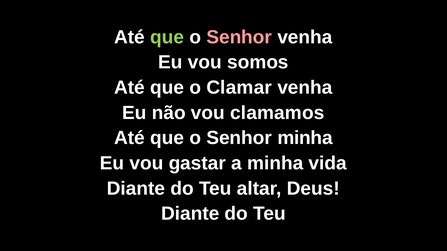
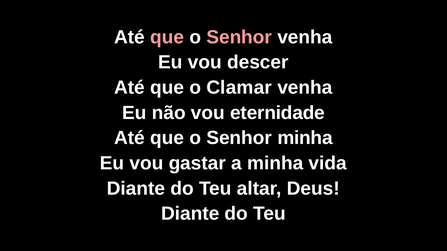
que colour: light green -> pink (167, 37)
somos: somos -> descer (258, 62)
clamamos: clamamos -> eternidade (277, 113)
